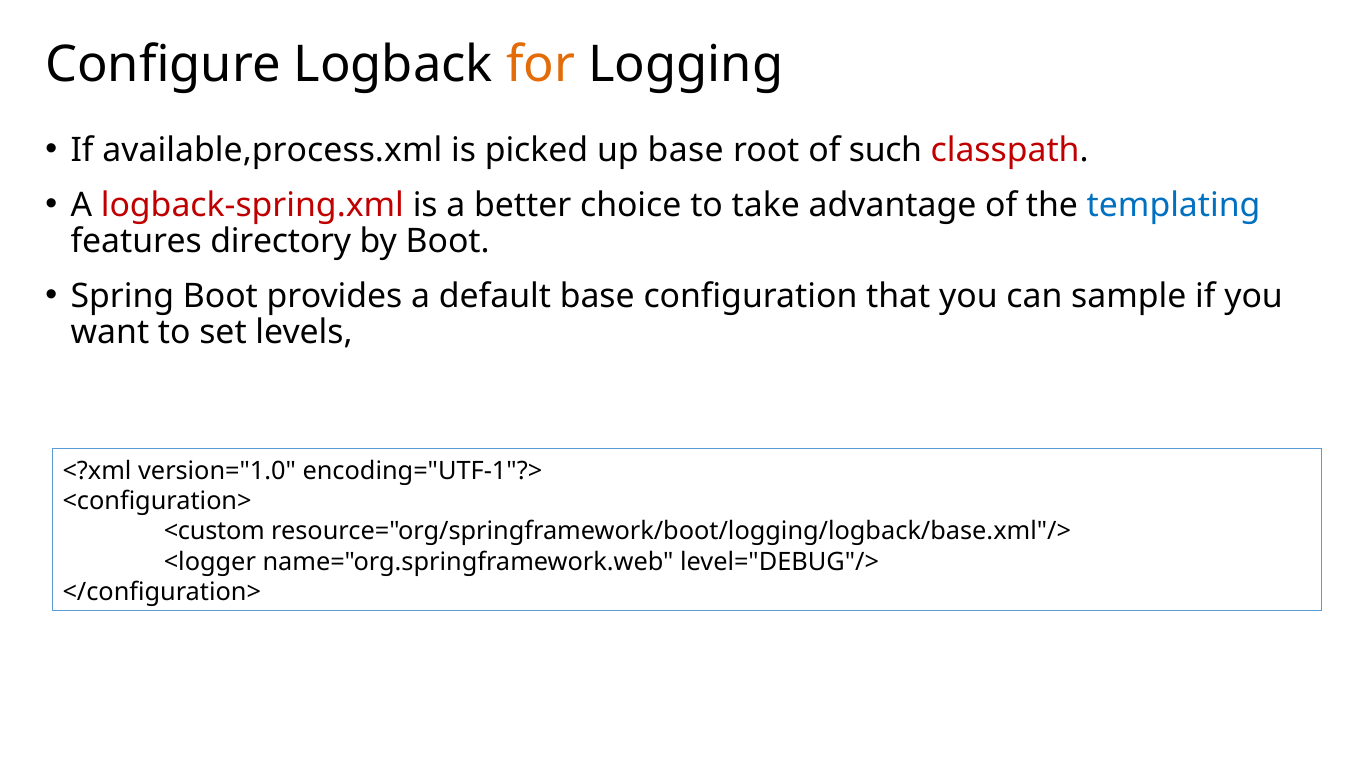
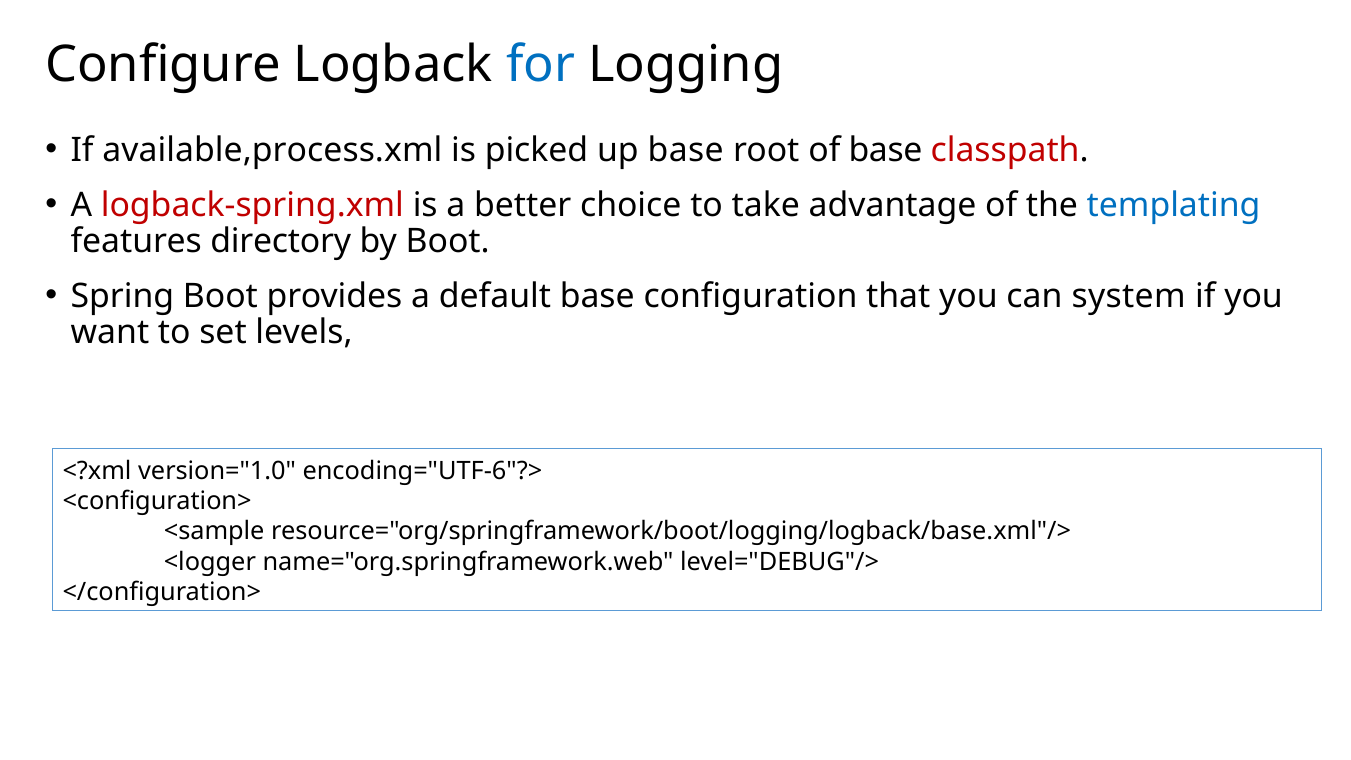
for colour: orange -> blue (541, 65)
of such: such -> base (885, 150)
sample: sample -> system (1129, 296)
encoding="UTF-1"?>: encoding="UTF-1"?> -> encoding="UTF-6"?> (422, 471)
<custom: <custom -> <sample (214, 531)
